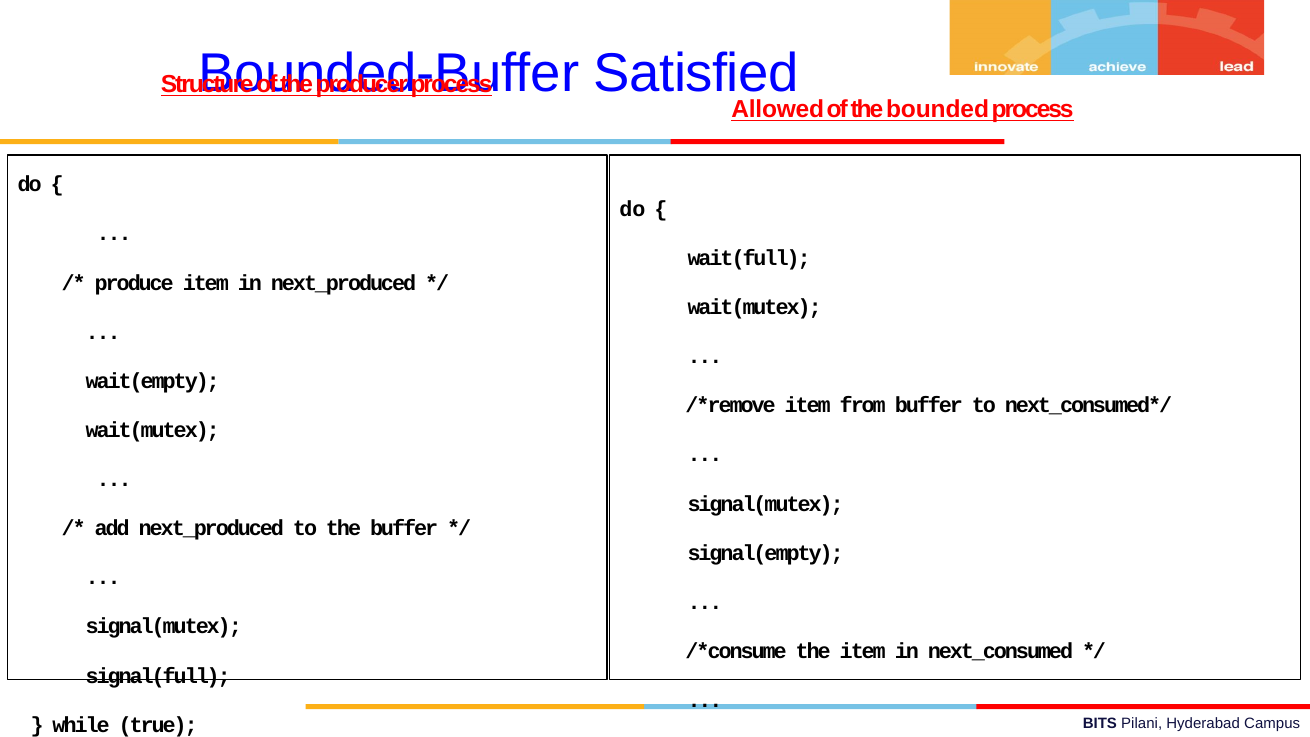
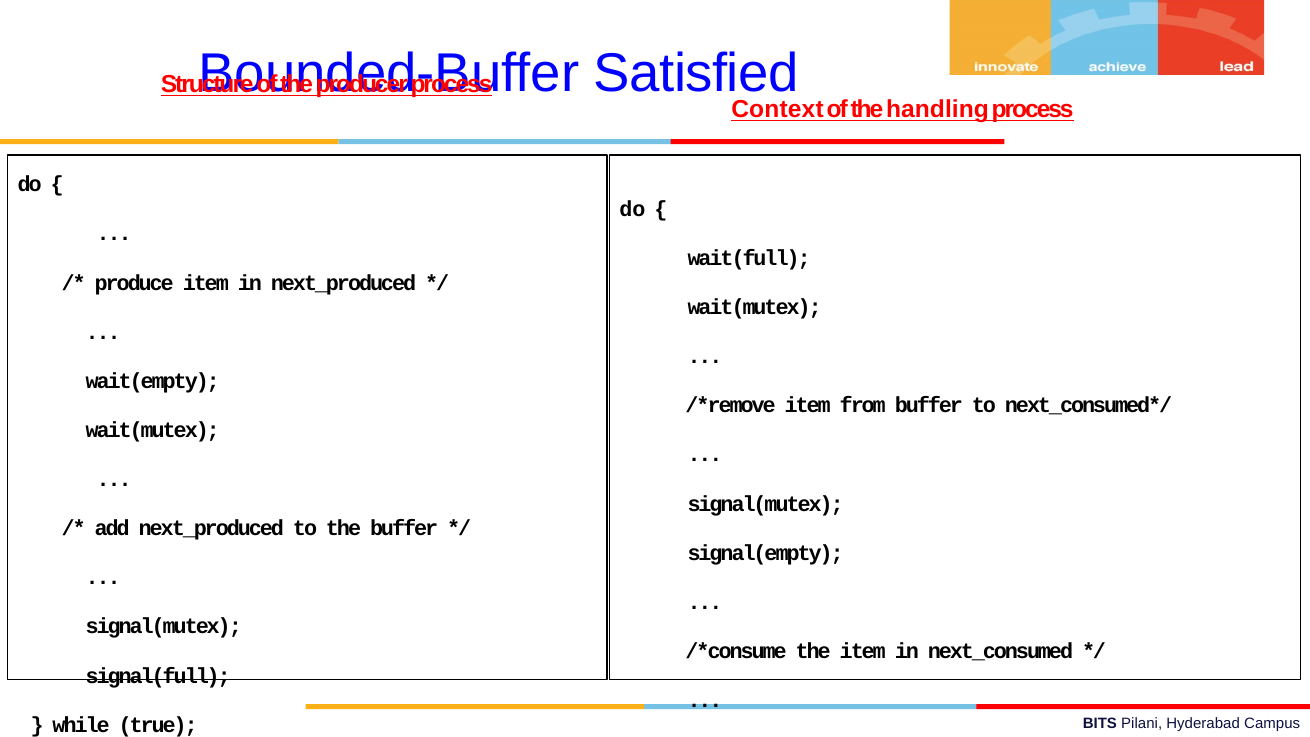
Allowed: Allowed -> Context (778, 109)
bounded: bounded -> handling (937, 109)
